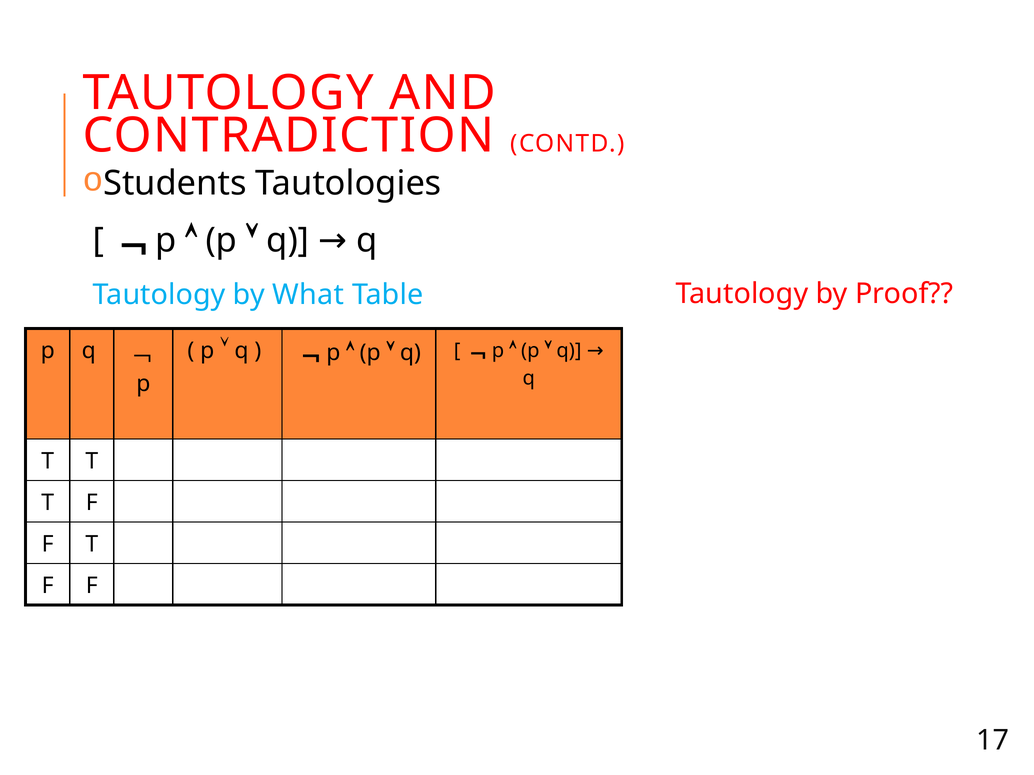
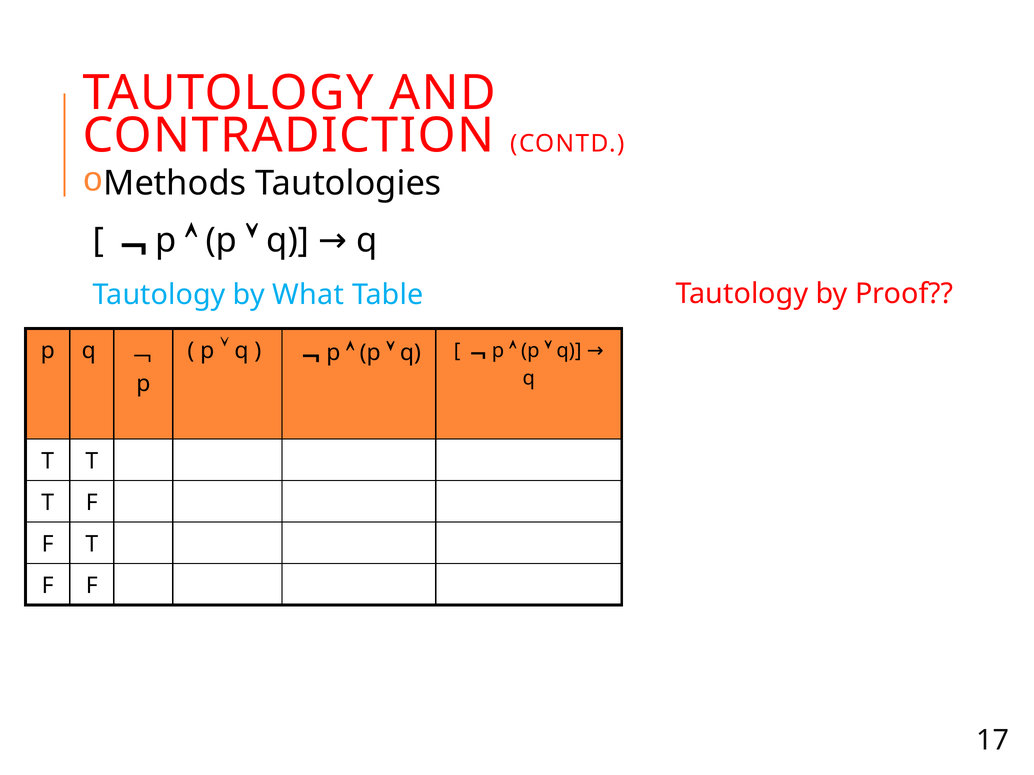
Students: Students -> Methods (175, 183)
